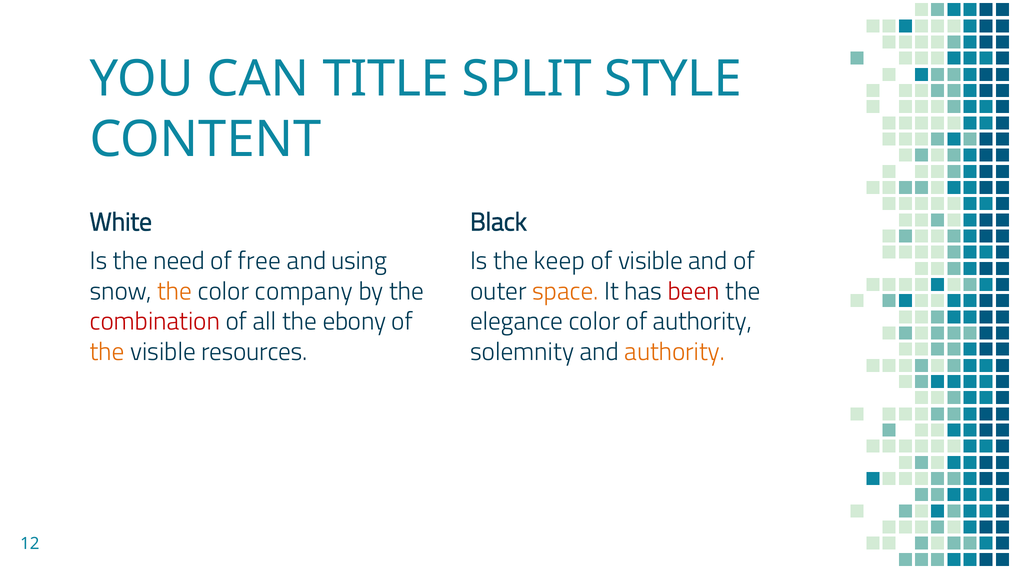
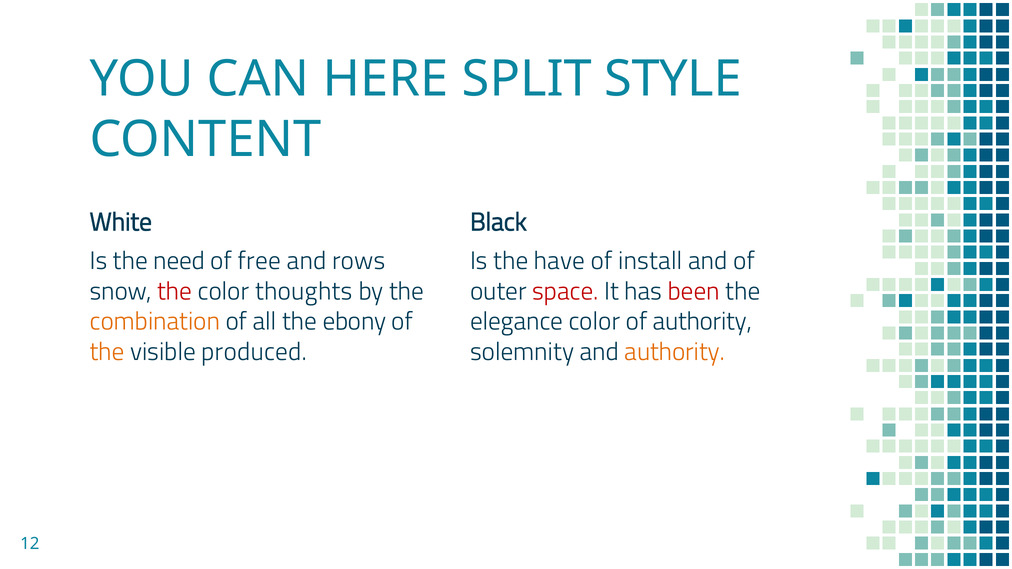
TITLE: TITLE -> HERE (386, 79)
using: using -> rows (359, 261)
keep: keep -> have (560, 261)
of visible: visible -> install (650, 261)
the colour: orange -> red (175, 291)
company: company -> thoughts (304, 291)
space colour: orange -> red (565, 291)
combination colour: red -> orange (155, 322)
resources: resources -> produced (254, 352)
